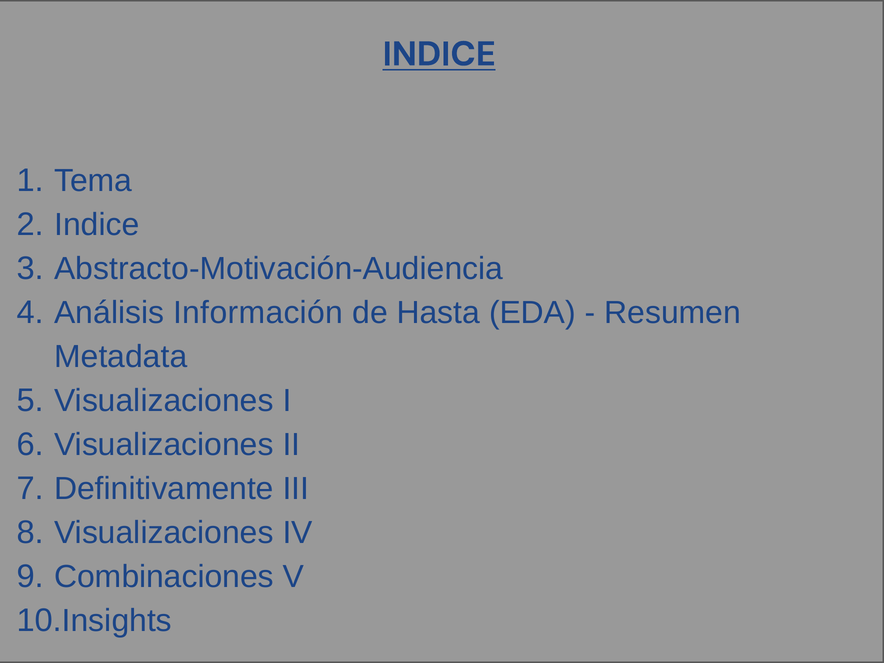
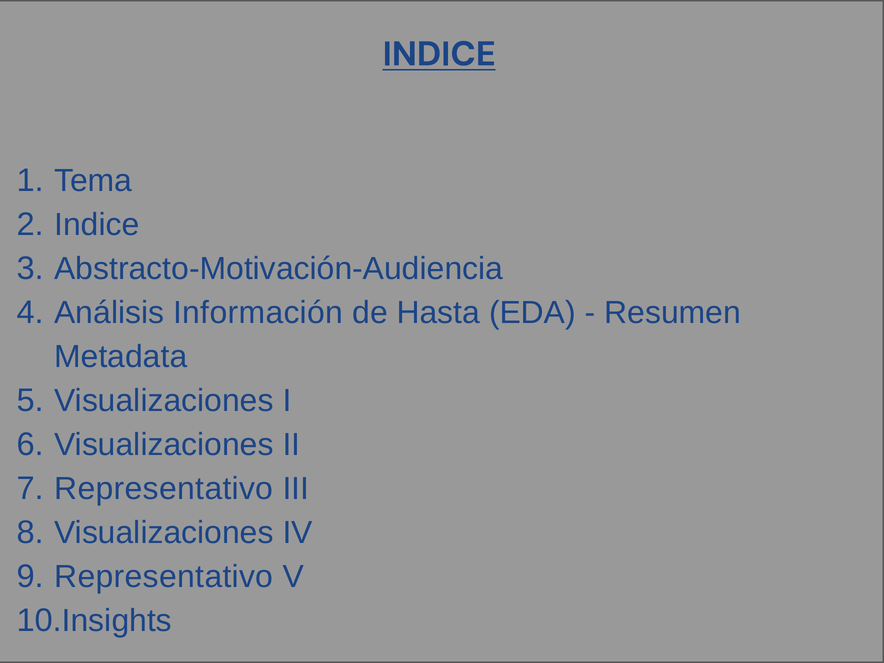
Definitivamente: Definitivamente -> Representativo (164, 489)
Combinaciones: Combinaciones -> Representativo (164, 577)
